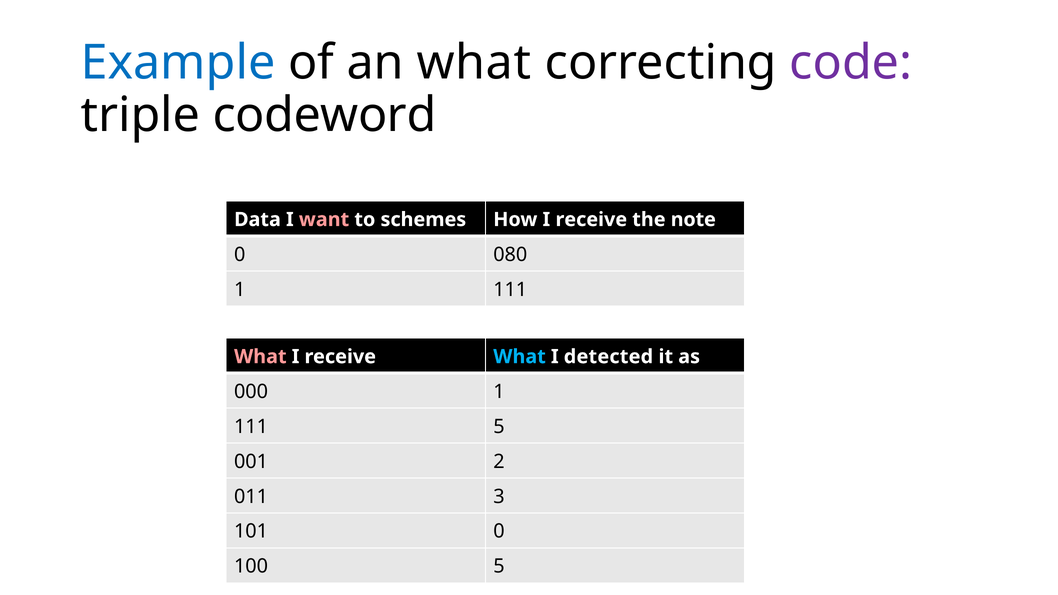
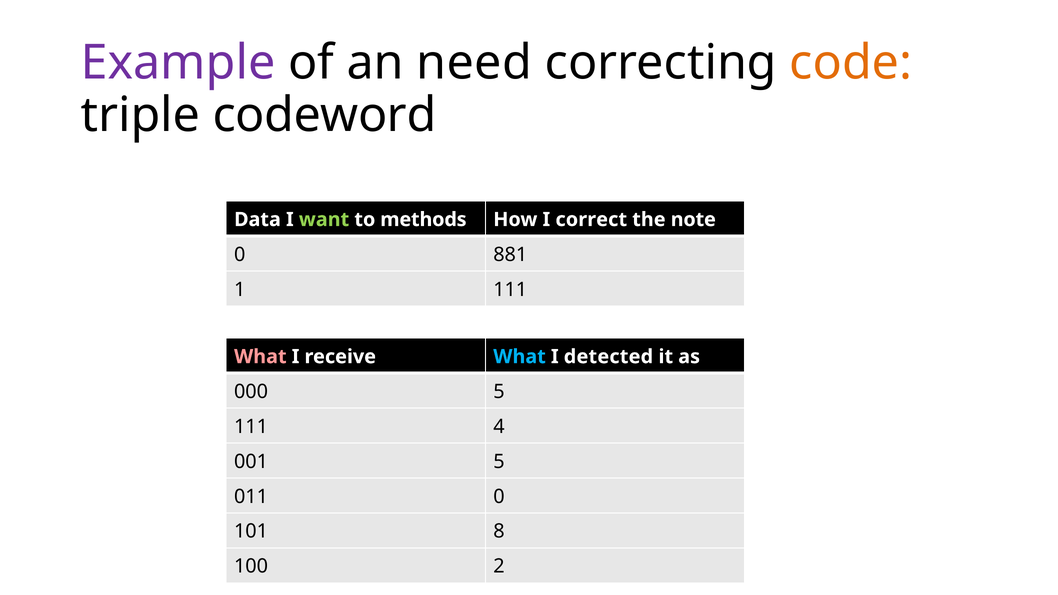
Example colour: blue -> purple (178, 63)
an what: what -> need (474, 63)
code colour: purple -> orange (851, 63)
want colour: pink -> light green (324, 220)
schemes: schemes -> methods (423, 220)
How I receive: receive -> correct (591, 220)
080: 080 -> 881 (510, 255)
000 1: 1 -> 5 (499, 392)
111 5: 5 -> 4 (499, 427)
001 2: 2 -> 5 (499, 462)
011 3: 3 -> 0 (499, 497)
101 0: 0 -> 8 (499, 532)
100 5: 5 -> 2 (499, 566)
